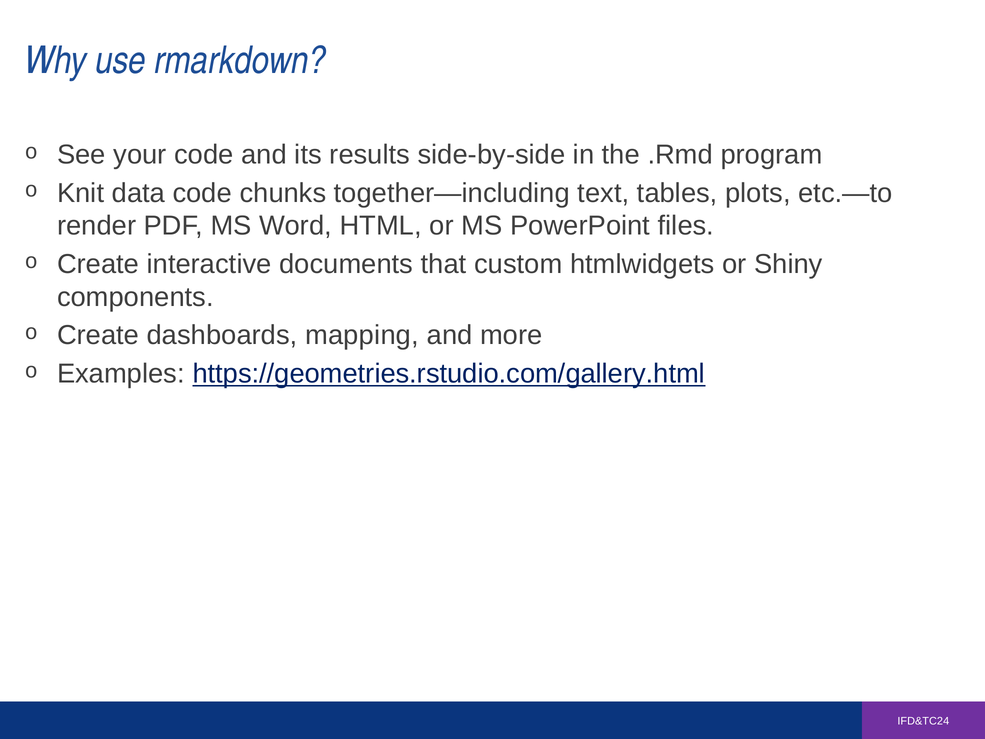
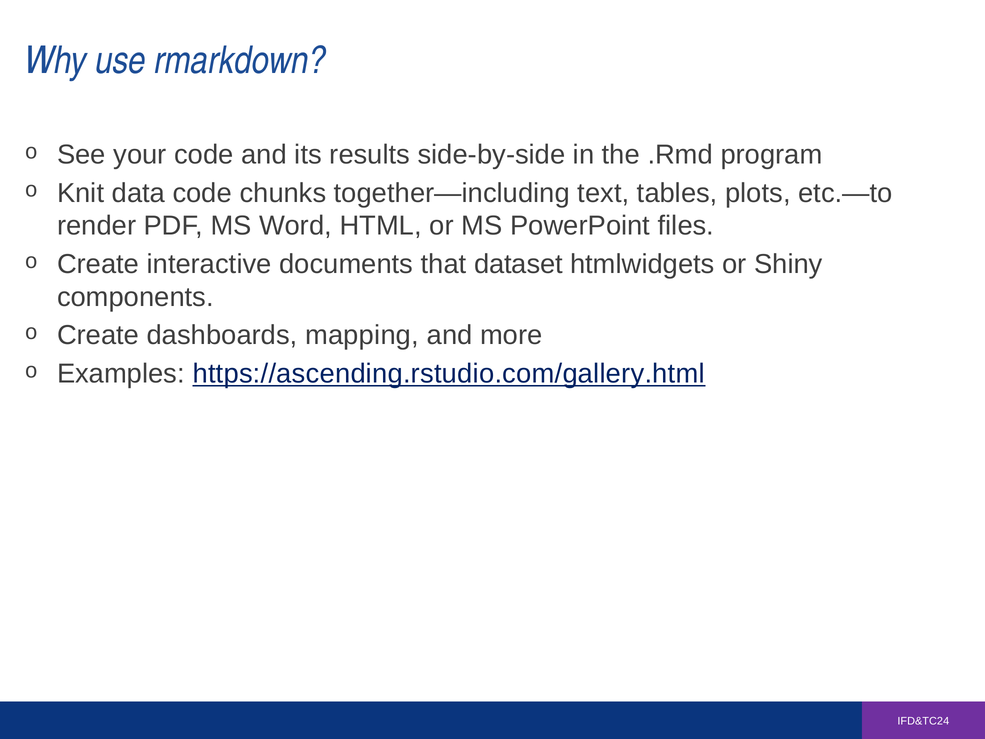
custom: custom -> dataset (518, 264)
https://geometries.rstudio.com/gallery.html: https://geometries.rstudio.com/gallery.html -> https://ascending.rstudio.com/gallery.html (449, 374)
